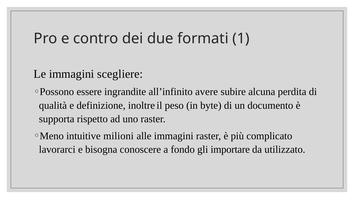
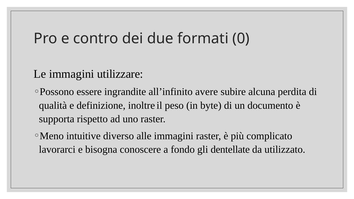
1: 1 -> 0 (241, 38)
scegliere: scegliere -> utilizzare (120, 74)
milioni: milioni -> diverso (119, 136)
importare: importare -> dentellate (230, 150)
